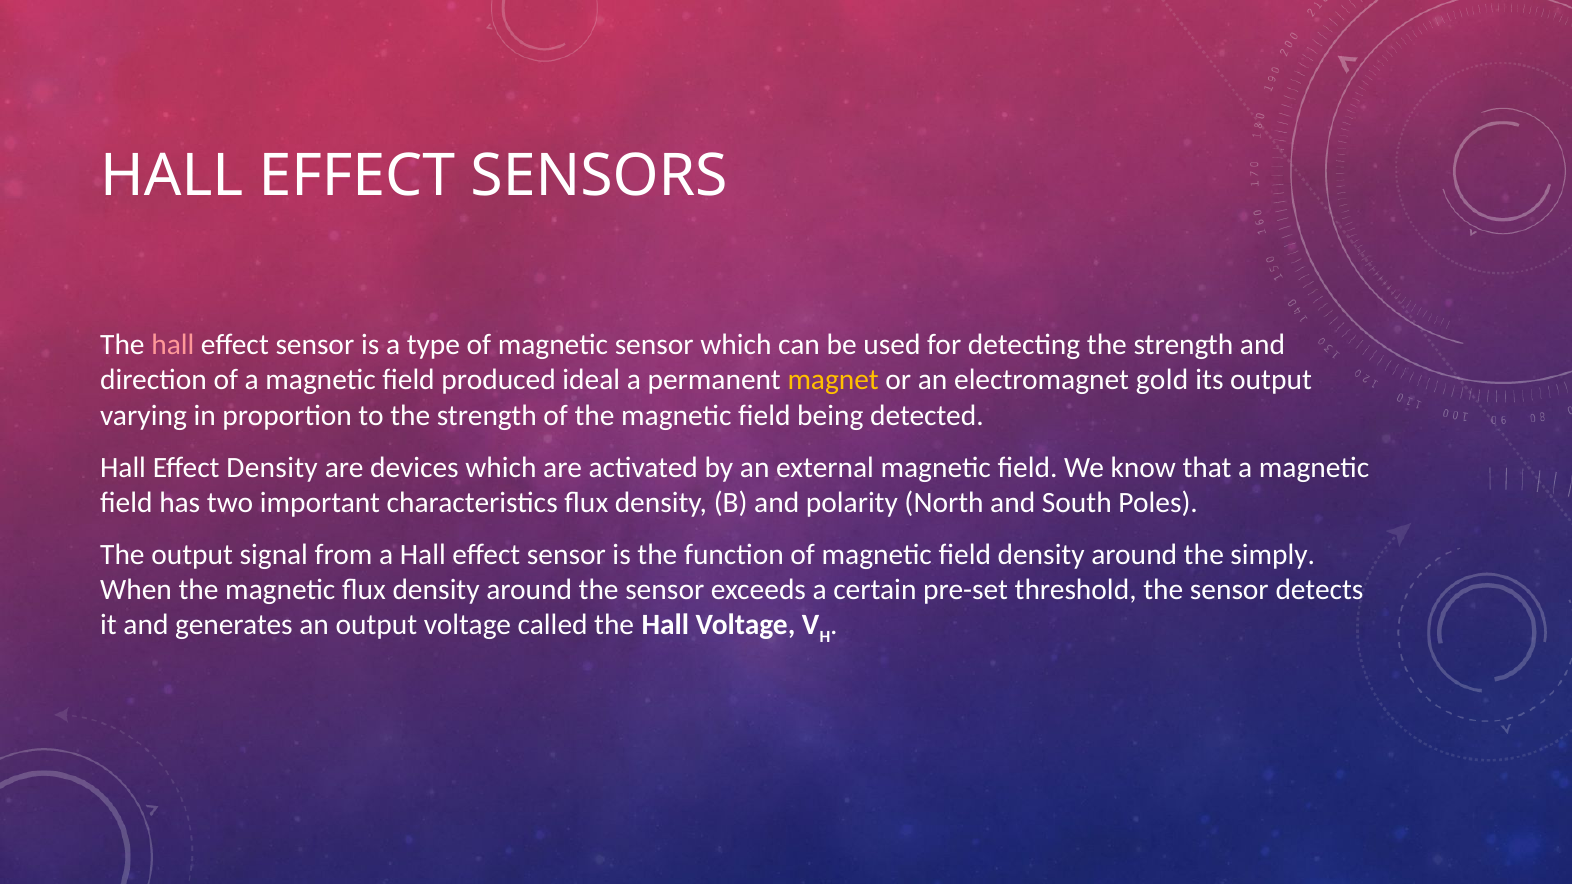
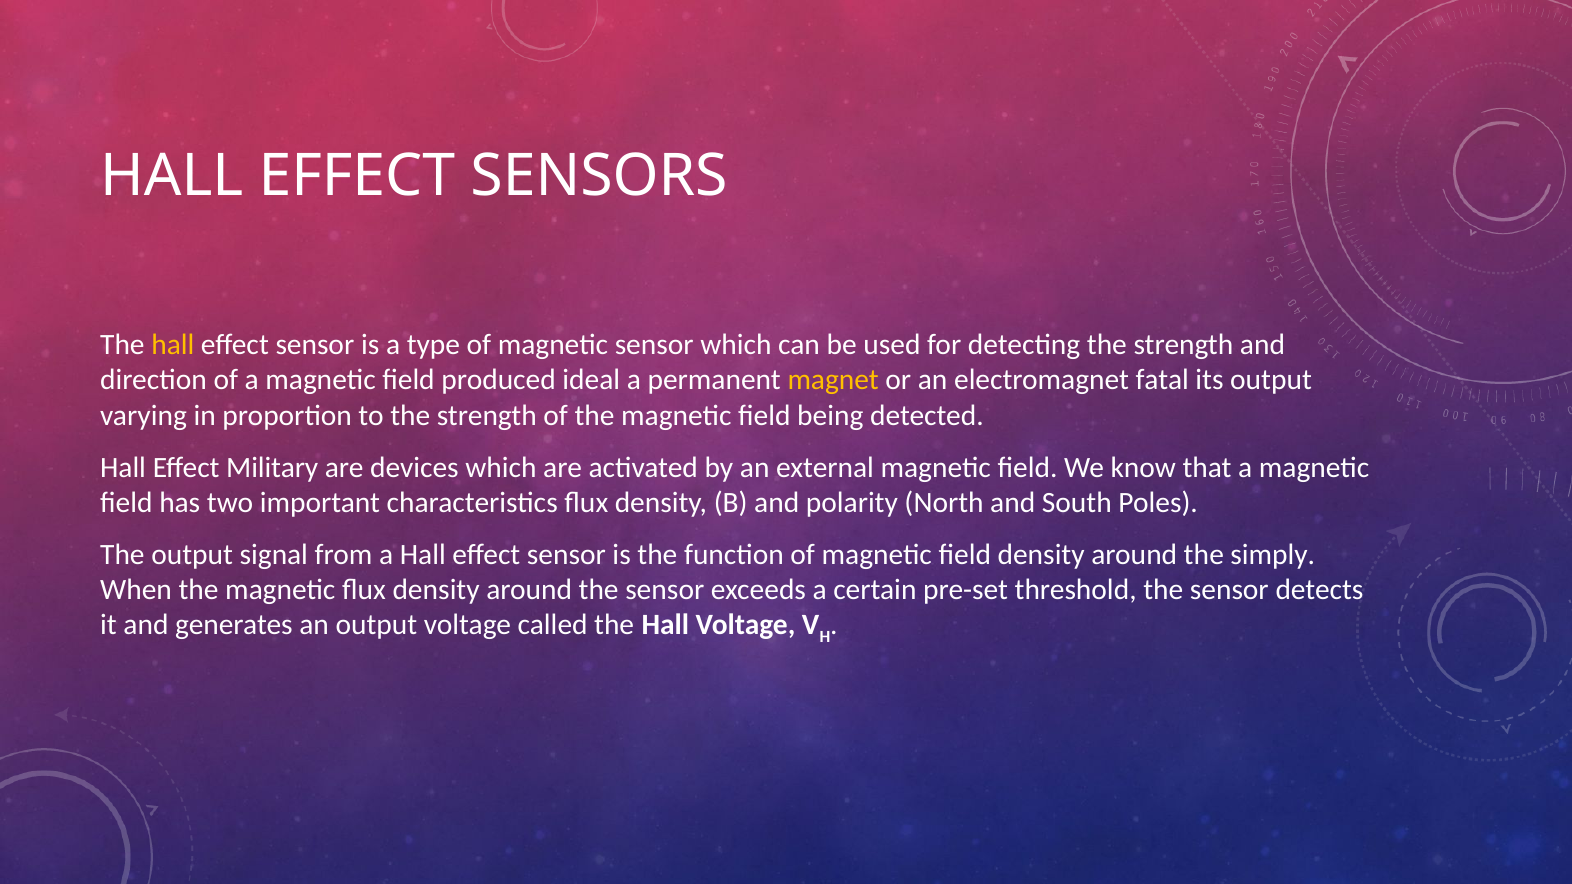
hall colour: pink -> yellow (173, 345)
gold: gold -> fatal (1162, 380)
Effect Density: Density -> Military (272, 467)
